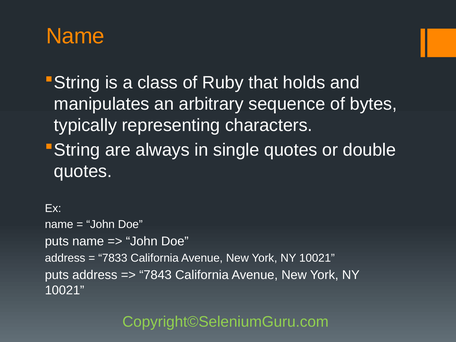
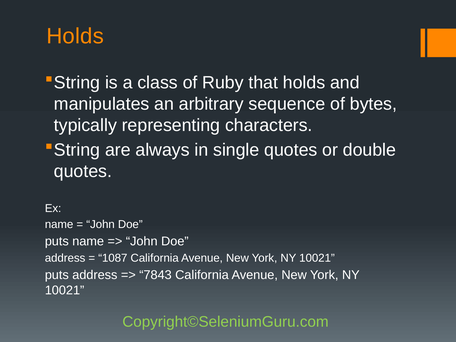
Name: Name -> Holds (75, 36)
7833: 7833 -> 1087 (113, 258)
